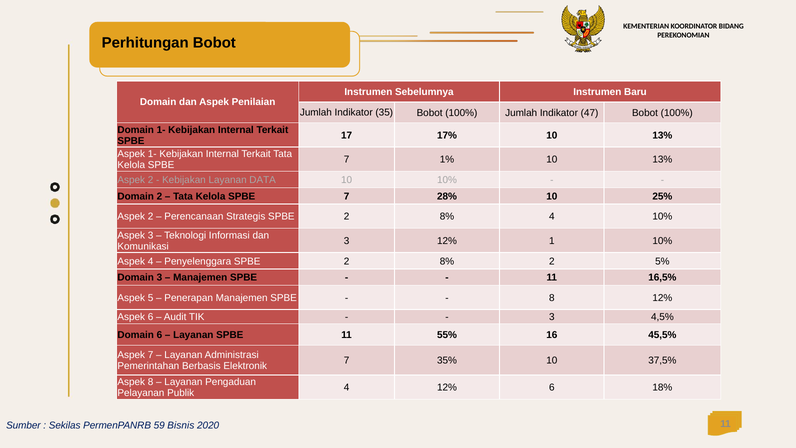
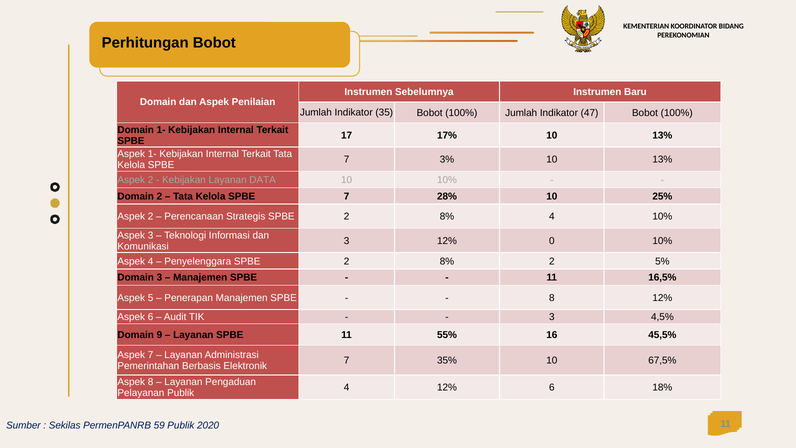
1%: 1% -> 3% (447, 160)
1: 1 -> 0 (552, 241)
Domain 6: 6 -> 9 (159, 335)
37,5%: 37,5% -> 67,5% (662, 360)
59 Bisnis: Bisnis -> Publik (181, 425)
